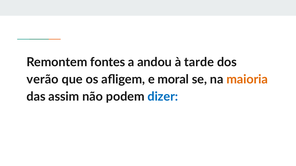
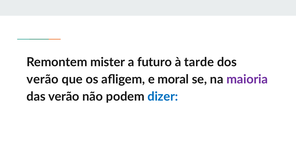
fontes: fontes -> mister (108, 62)
andou: andou -> futuro (155, 62)
maioria colour: orange -> purple (247, 80)
das assim: assim -> verão (64, 97)
